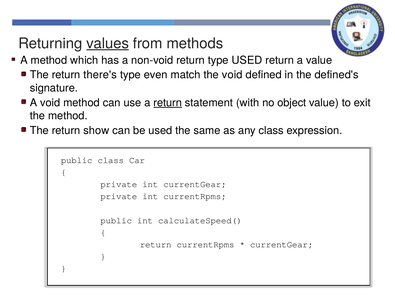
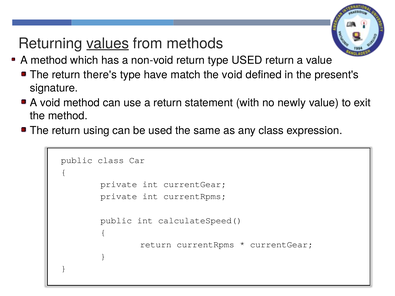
even: even -> have (156, 75)
defined's: defined's -> present's (337, 75)
return underline: present -> none (168, 103)
object: object -> newly (292, 103)
show: show -> using (96, 131)
